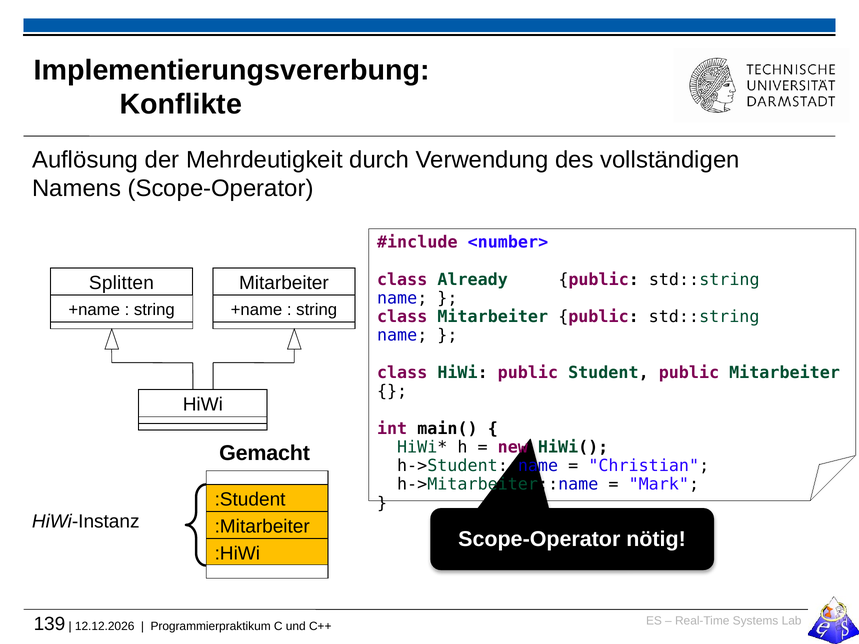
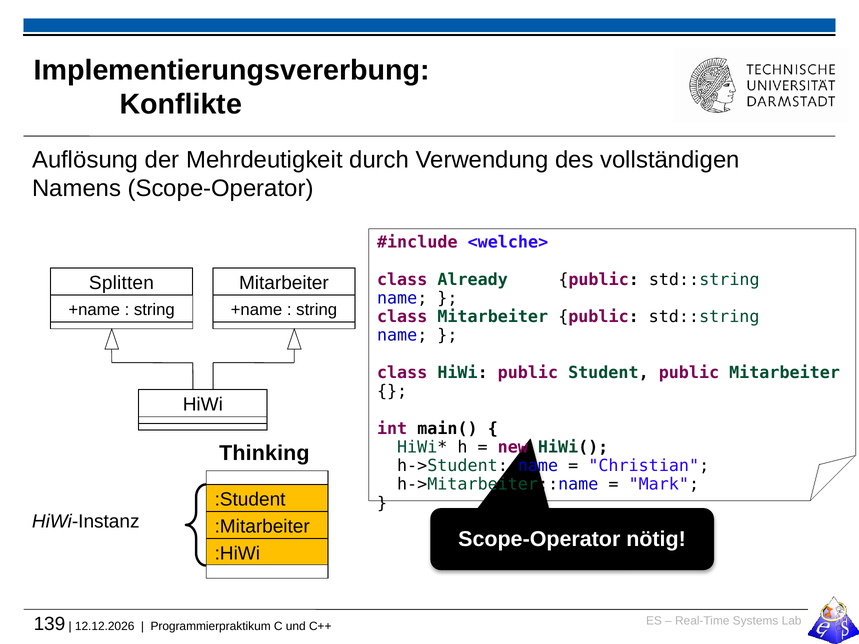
<number>: <number> -> <welche> (508, 242)
Gemacht: Gemacht -> Thinking (264, 453)
